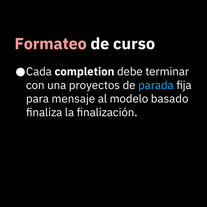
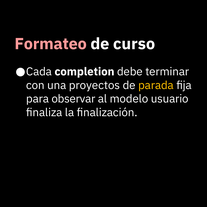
parada colour: light blue -> yellow (156, 85)
mensaje: mensaje -> observar (73, 99)
basado: basado -> usuario (170, 99)
